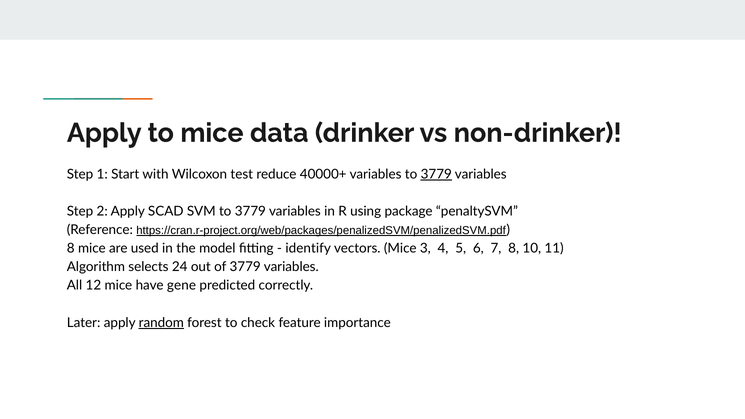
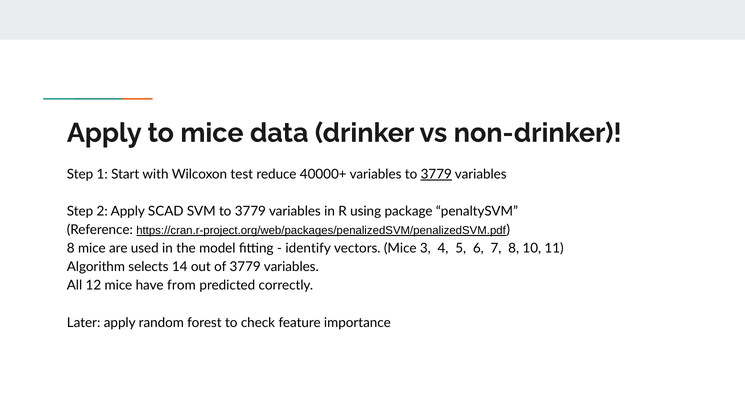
24: 24 -> 14 (180, 267)
gene: gene -> from (181, 286)
random underline: present -> none (161, 323)
